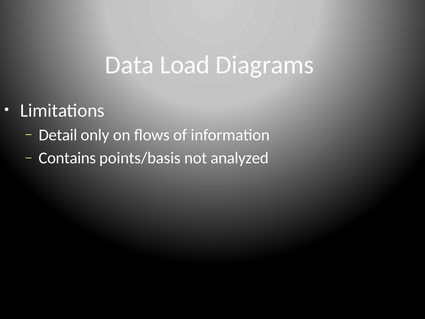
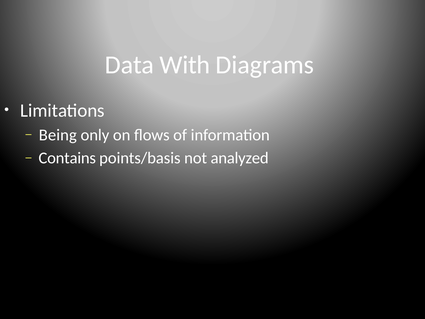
Load: Load -> With (185, 65)
Detail: Detail -> Being (58, 135)
